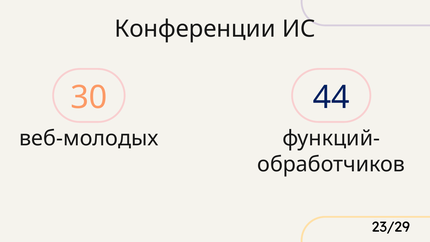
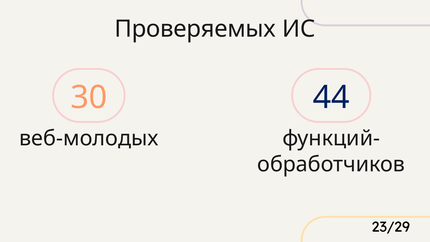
Конференции: Конференции -> Проверяемых (195, 29)
